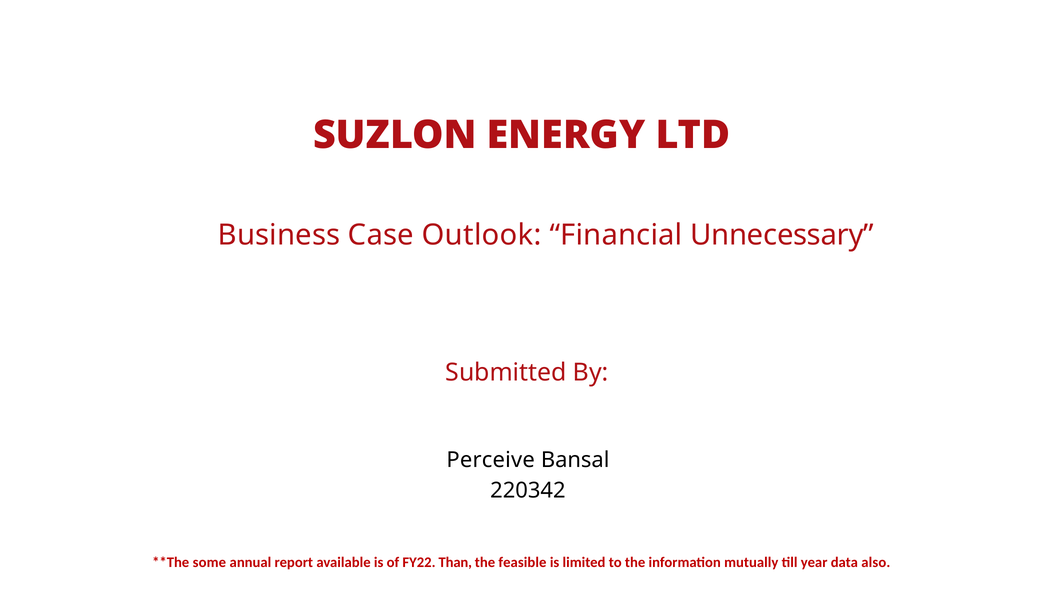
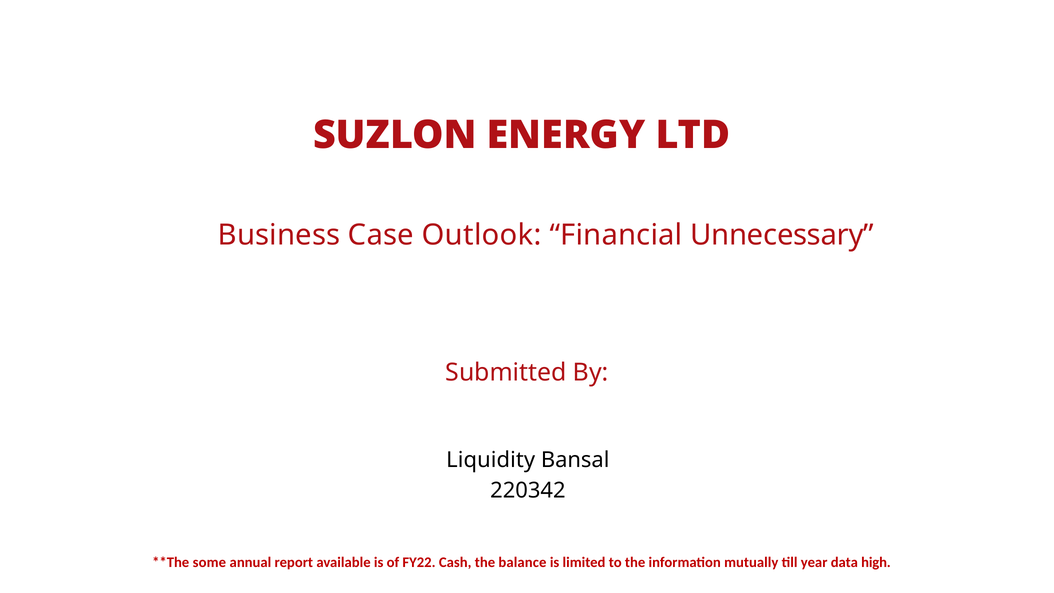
Perceive: Perceive -> Liquidity (491, 460)
Than: Than -> Cash (455, 562)
feasible: feasible -> balance (522, 562)
also: also -> high (876, 562)
